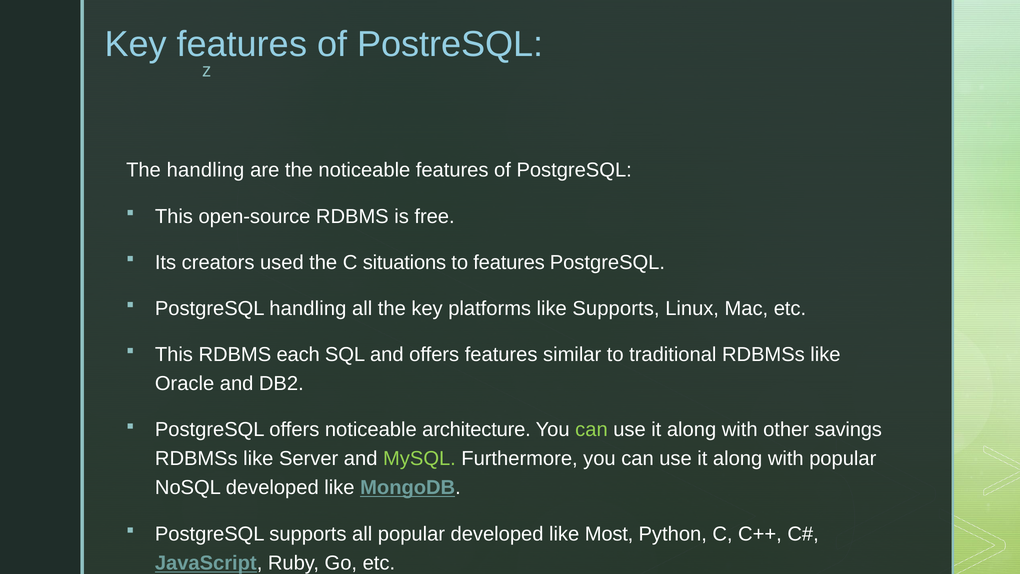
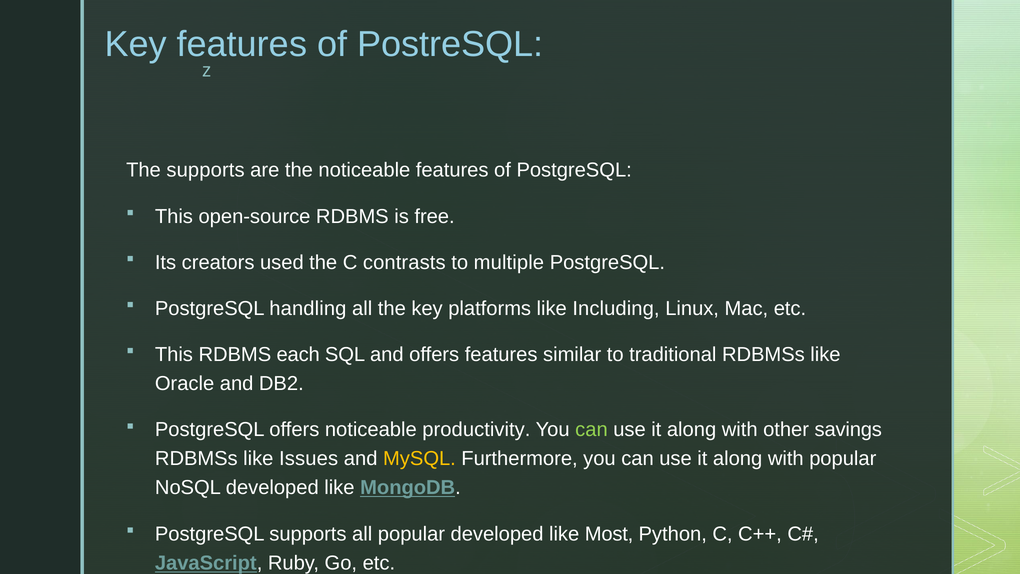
The handling: handling -> supports (206, 170)
situations: situations -> contrasts (404, 262)
to features: features -> multiple (509, 262)
like Supports: Supports -> Including (616, 308)
architecture: architecture -> productivity (476, 430)
Server: Server -> Issues (309, 459)
MySQL colour: light green -> yellow (419, 459)
